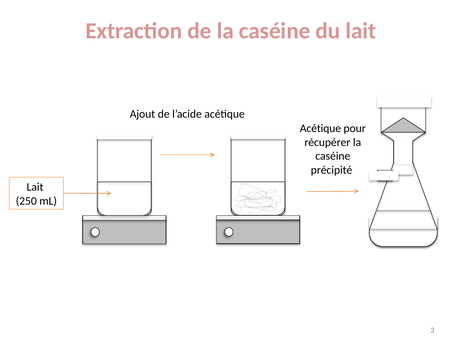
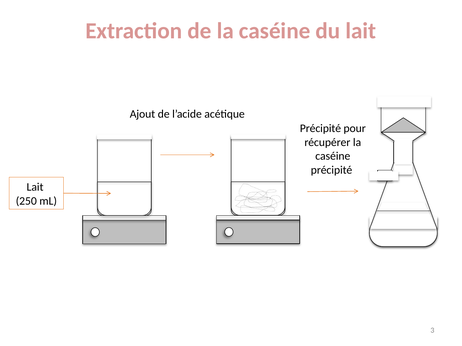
Acétique: Acétique -> Précipité (320, 129)
